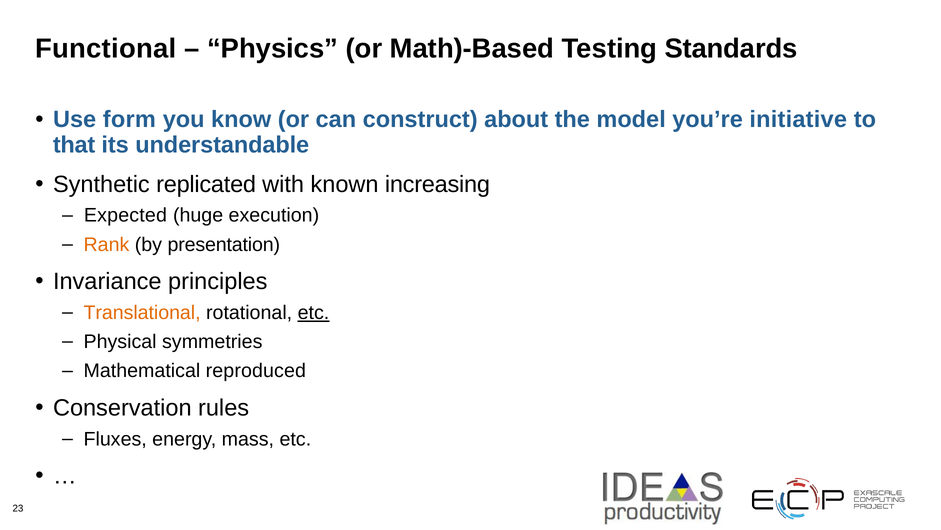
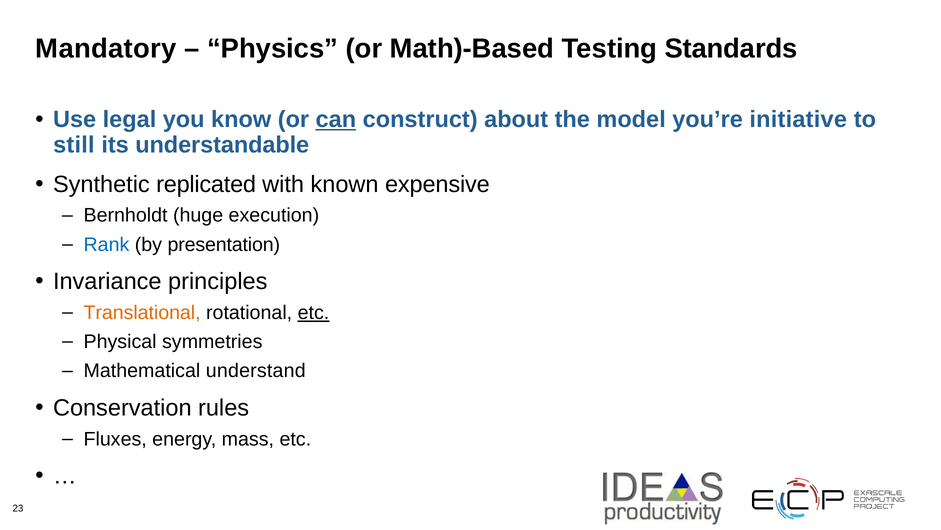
Functional: Functional -> Mandatory (106, 49)
form: form -> legal (129, 120)
can underline: none -> present (336, 120)
that: that -> still (74, 145)
increasing: increasing -> expensive (437, 184)
Expected: Expected -> Bernholdt (126, 215)
Rank colour: orange -> blue (106, 244)
reproduced: reproduced -> understand (256, 370)
